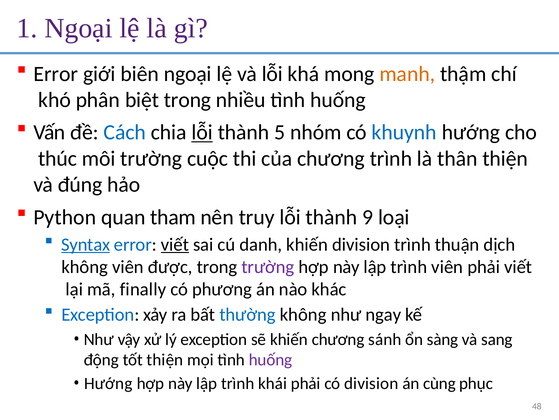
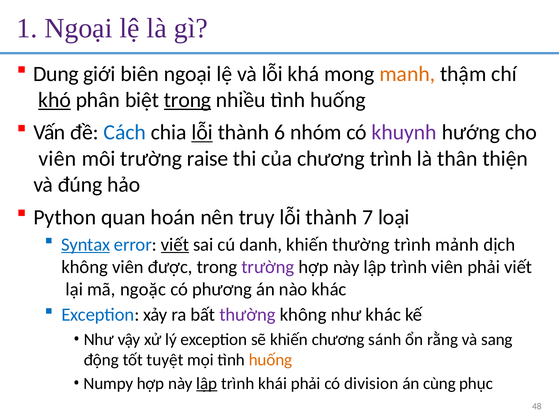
Error: Error -> Dung (56, 74)
khó underline: none -> present (55, 100)
trong underline: none -> present (188, 100)
5: 5 -> 6 (280, 132)
khuynh colour: blue -> purple (404, 132)
thúc: thúc -> viên (57, 158)
cuộc: cuộc -> raise (208, 158)
tham: tham -> hoán (173, 217)
9: 9 -> 7 (368, 217)
khiến division: division -> thường (361, 244)
thuận: thuận -> mảnh (457, 244)
finally: finally -> ngoặc (143, 289)
thường colour: blue -> purple (248, 314)
như ngay: ngay -> khác (383, 314)
sàng: sàng -> rằng (443, 339)
tốt thiện: thiện -> tuyệt (165, 359)
huống colour: purple -> orange (271, 359)
Hướng: Hướng -> Numpy (108, 383)
lập underline: none -> present (207, 383)
